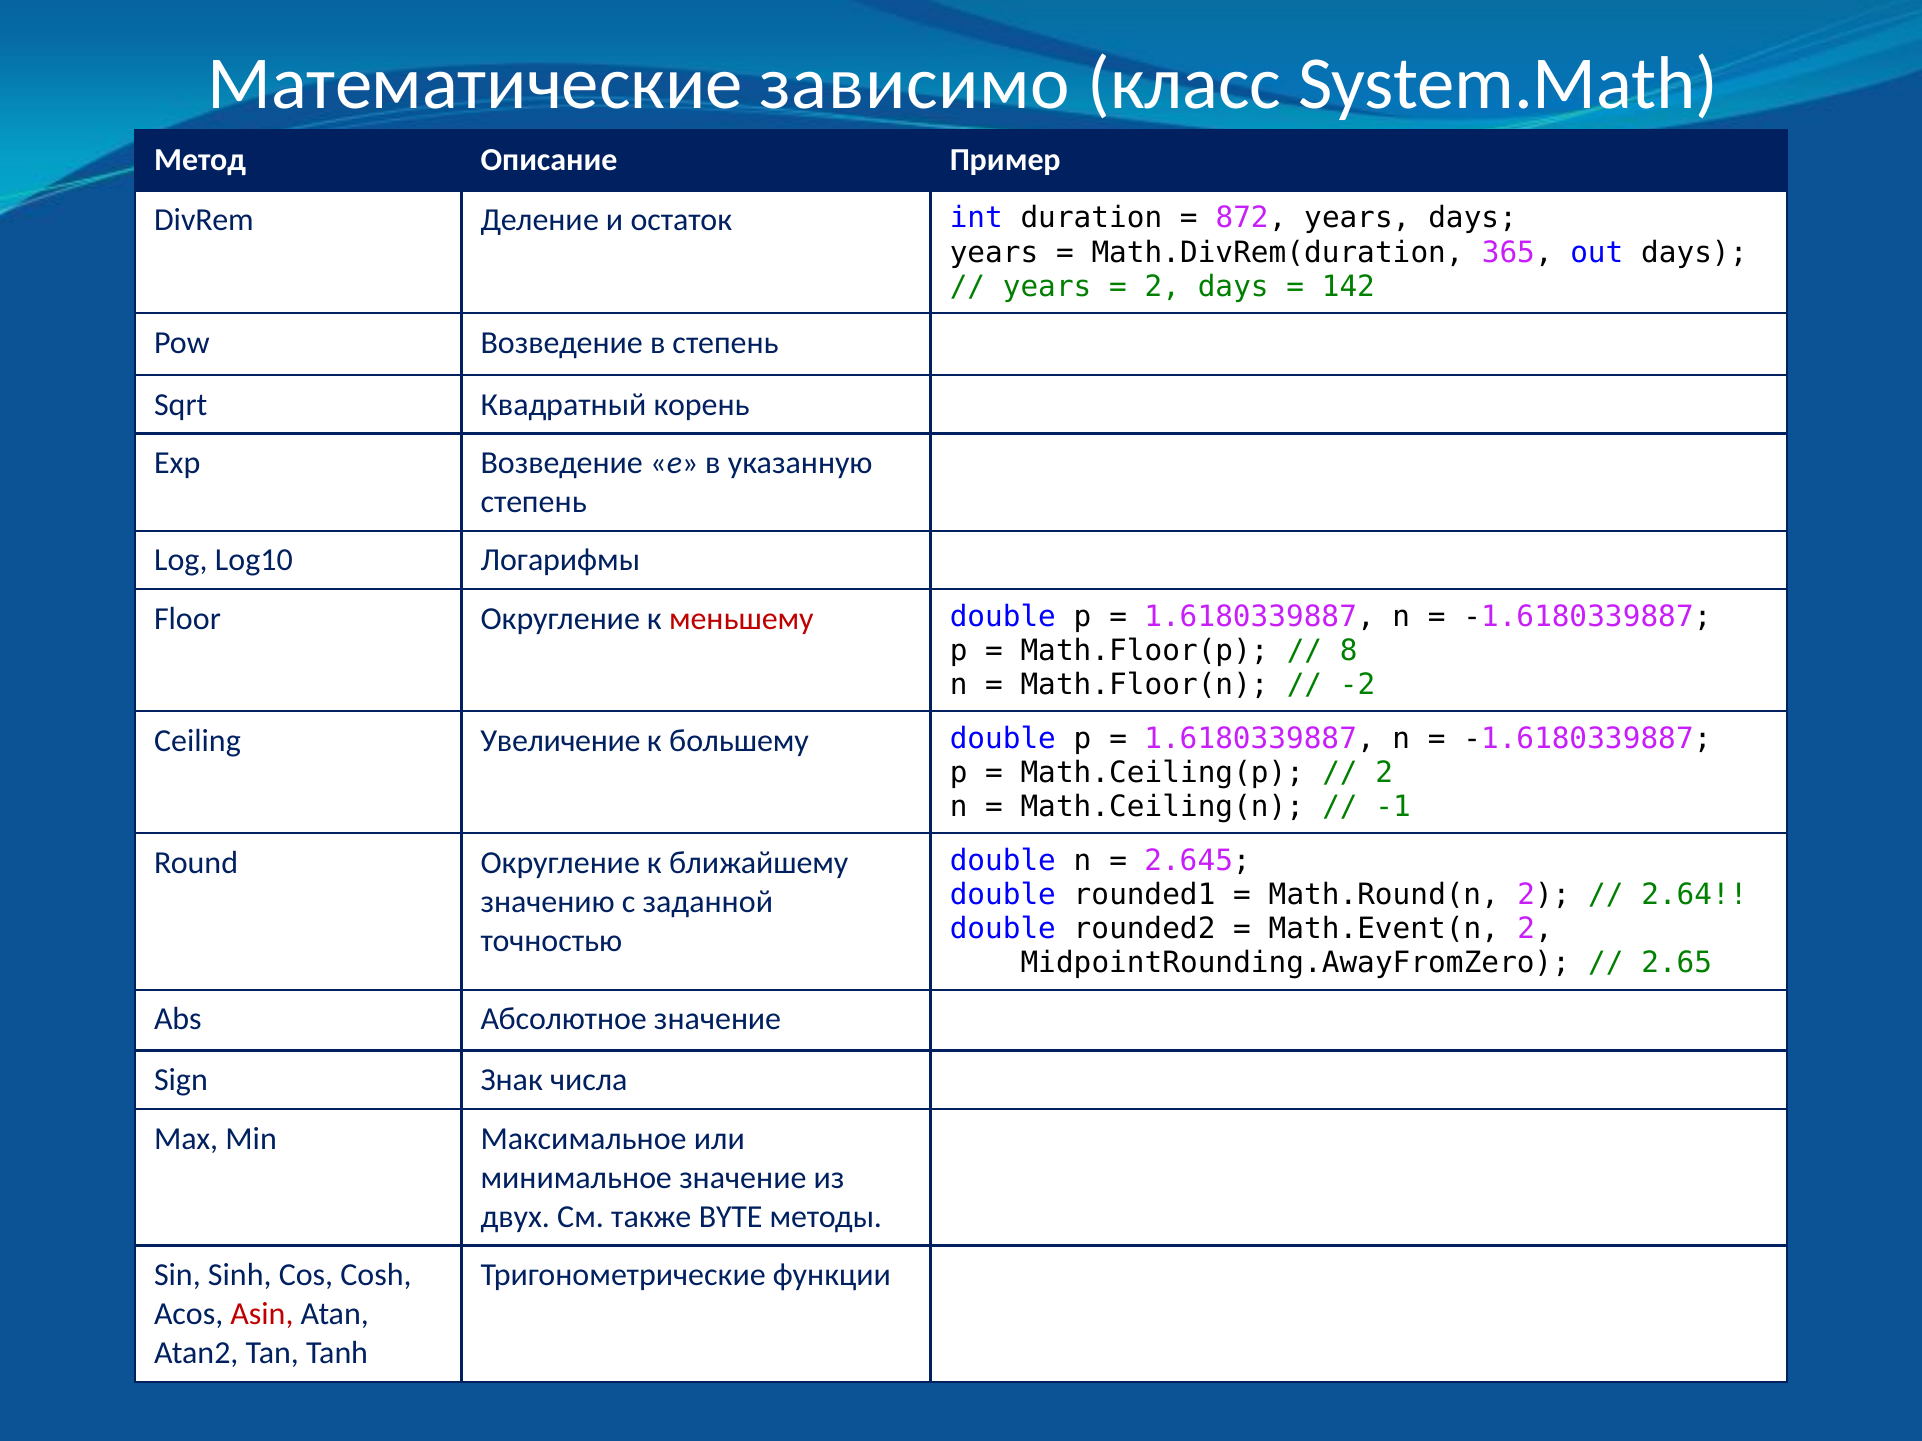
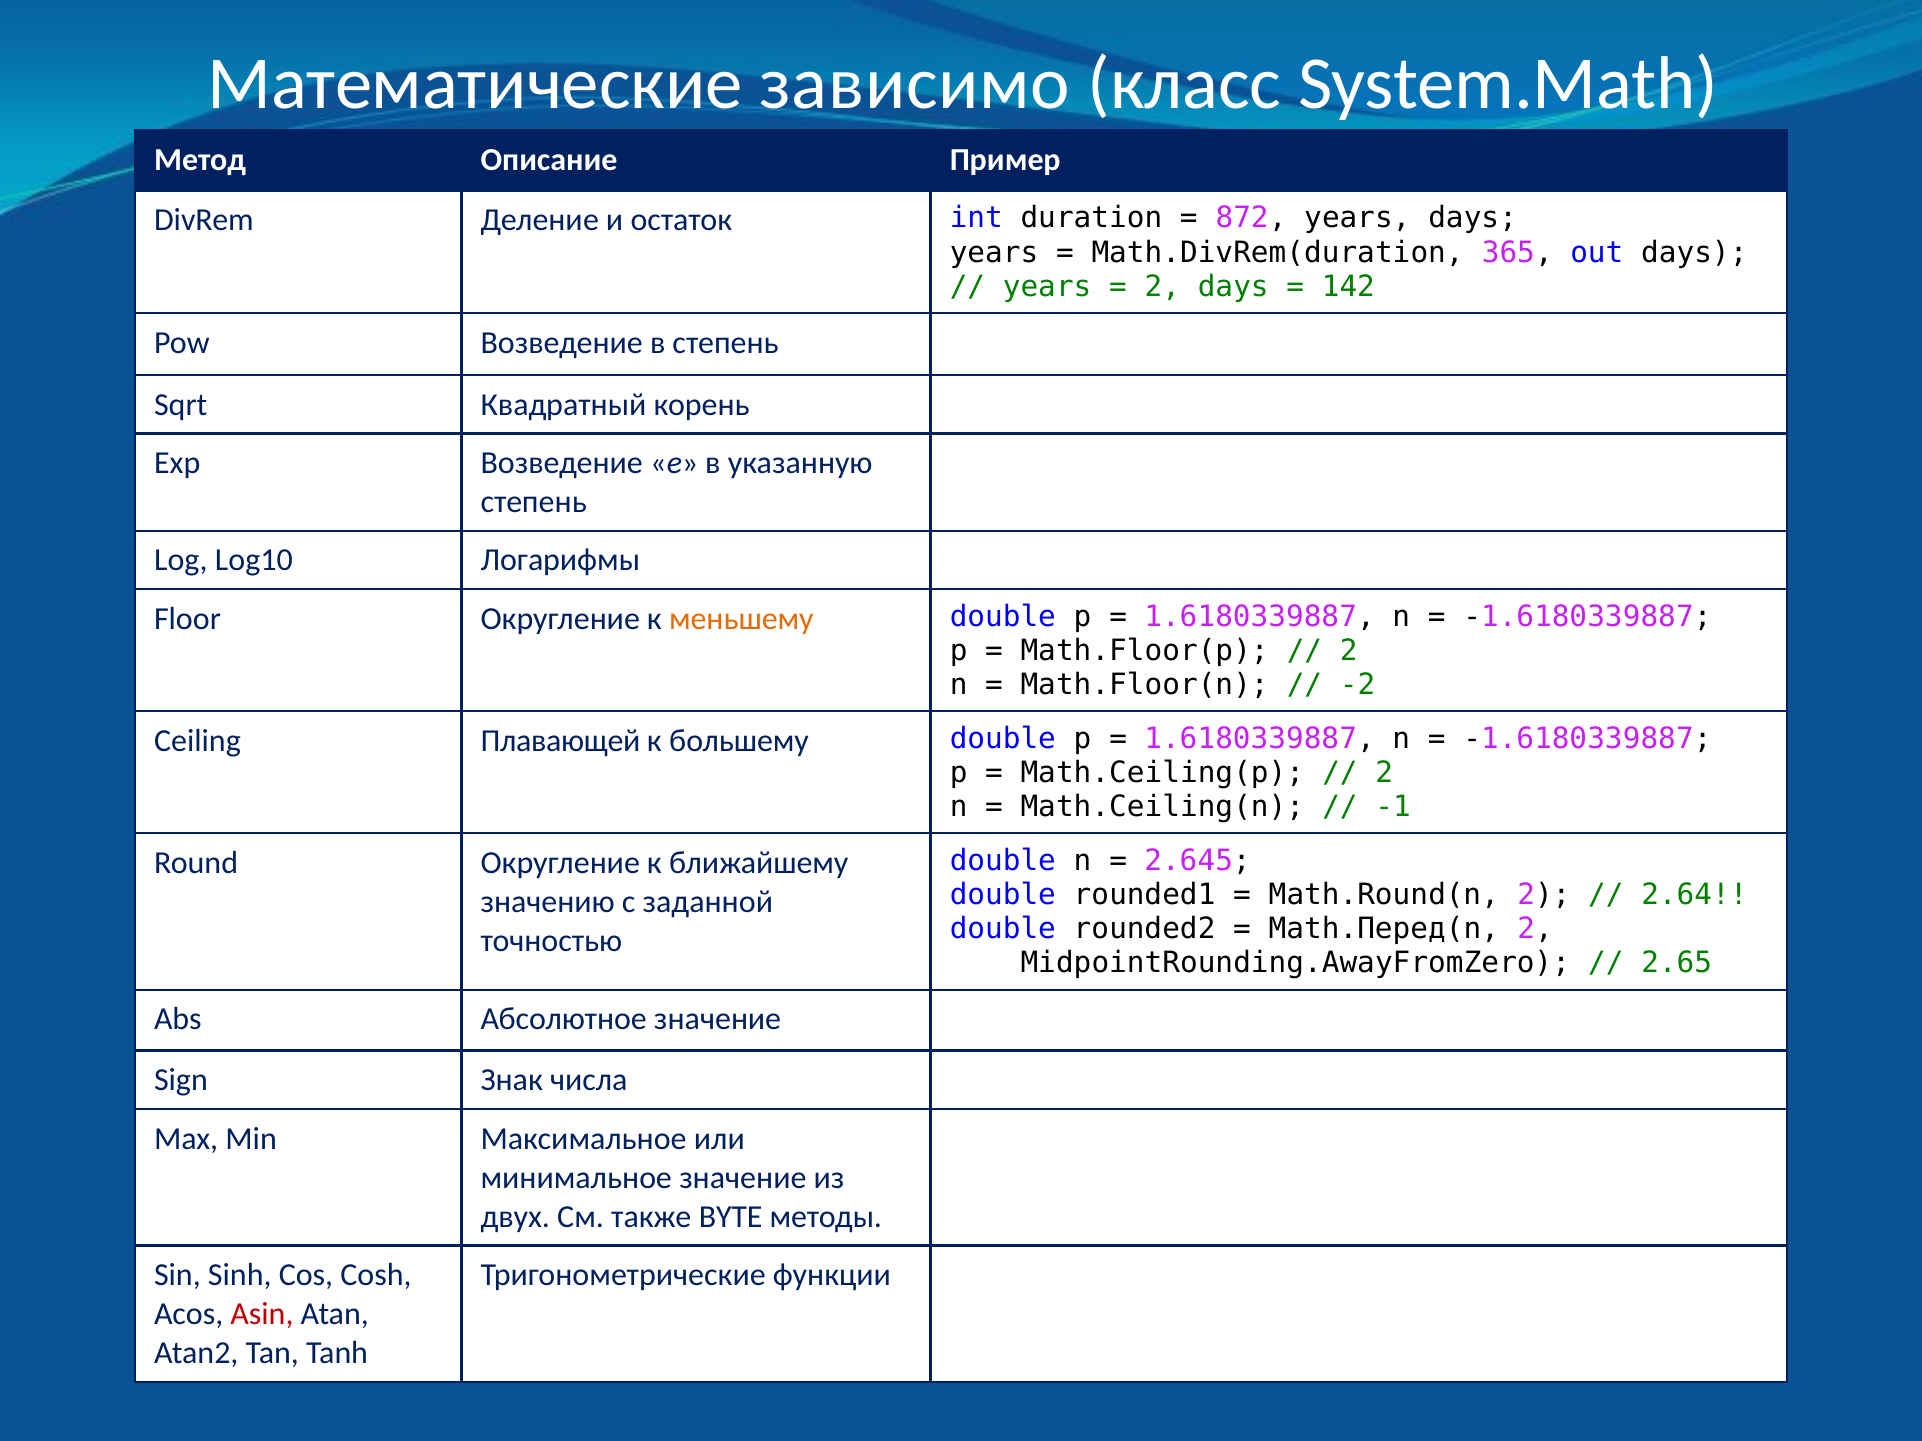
меньшему colour: red -> orange (741, 619)
8: 8 -> 2 (1349, 651)
Увеличение: Увеличение -> Плавающей (560, 741)
Math.Event(n: Math.Event(n -> Math.Перед(n (1384, 929)
